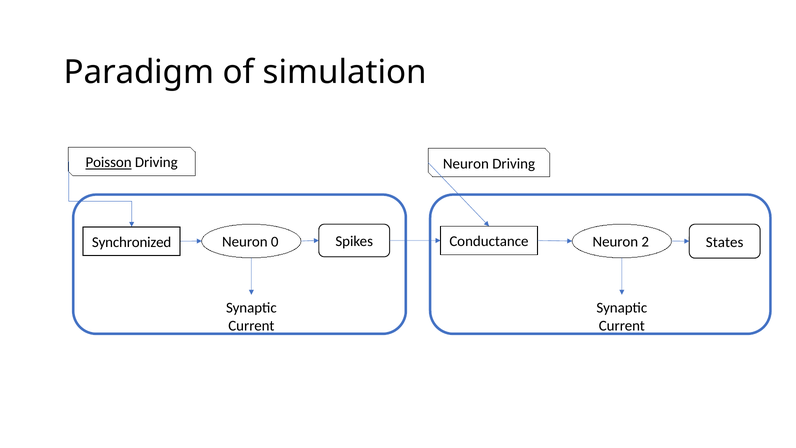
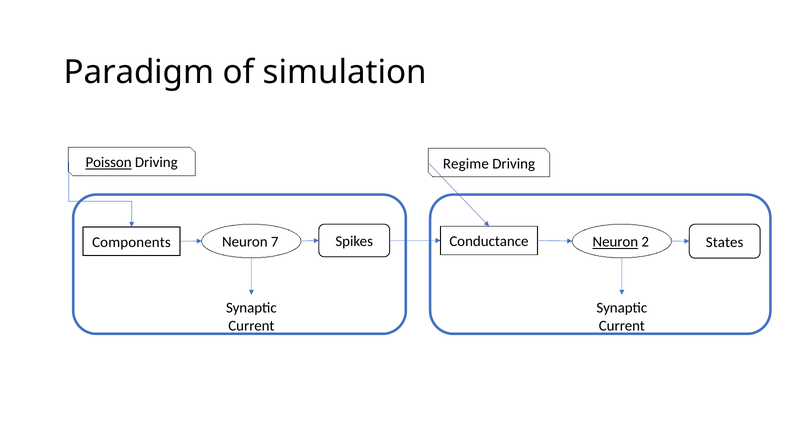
Driving Neuron: Neuron -> Regime (466, 164)
0: 0 -> 7 (275, 242)
Neuron underline: none -> present (615, 242)
Synchronized: Synchronized -> Components (131, 242)
